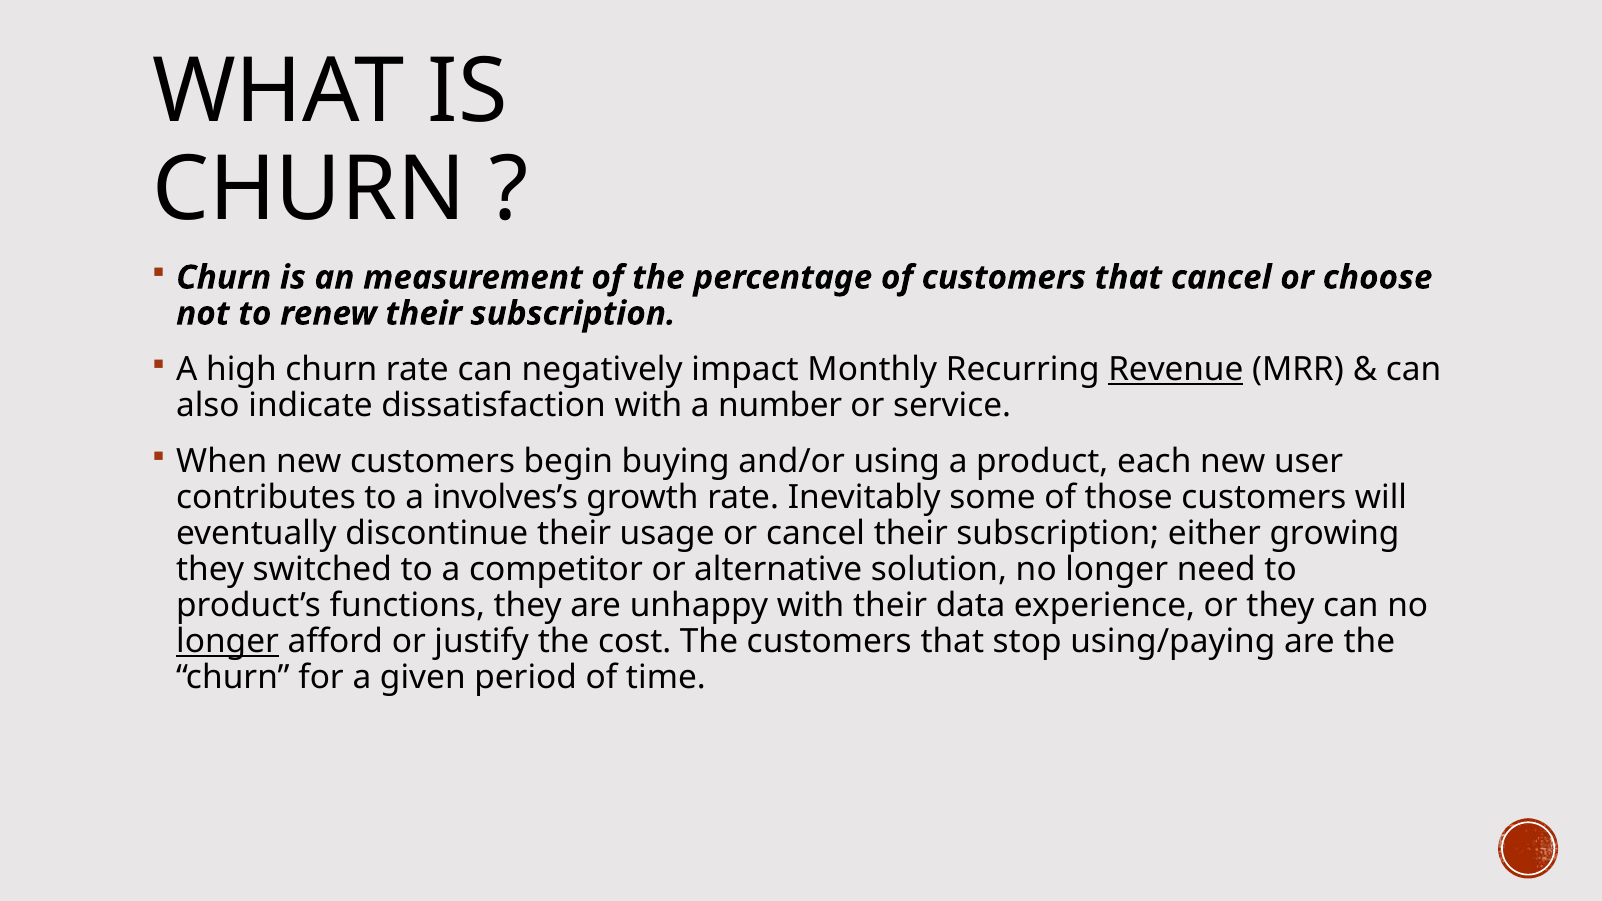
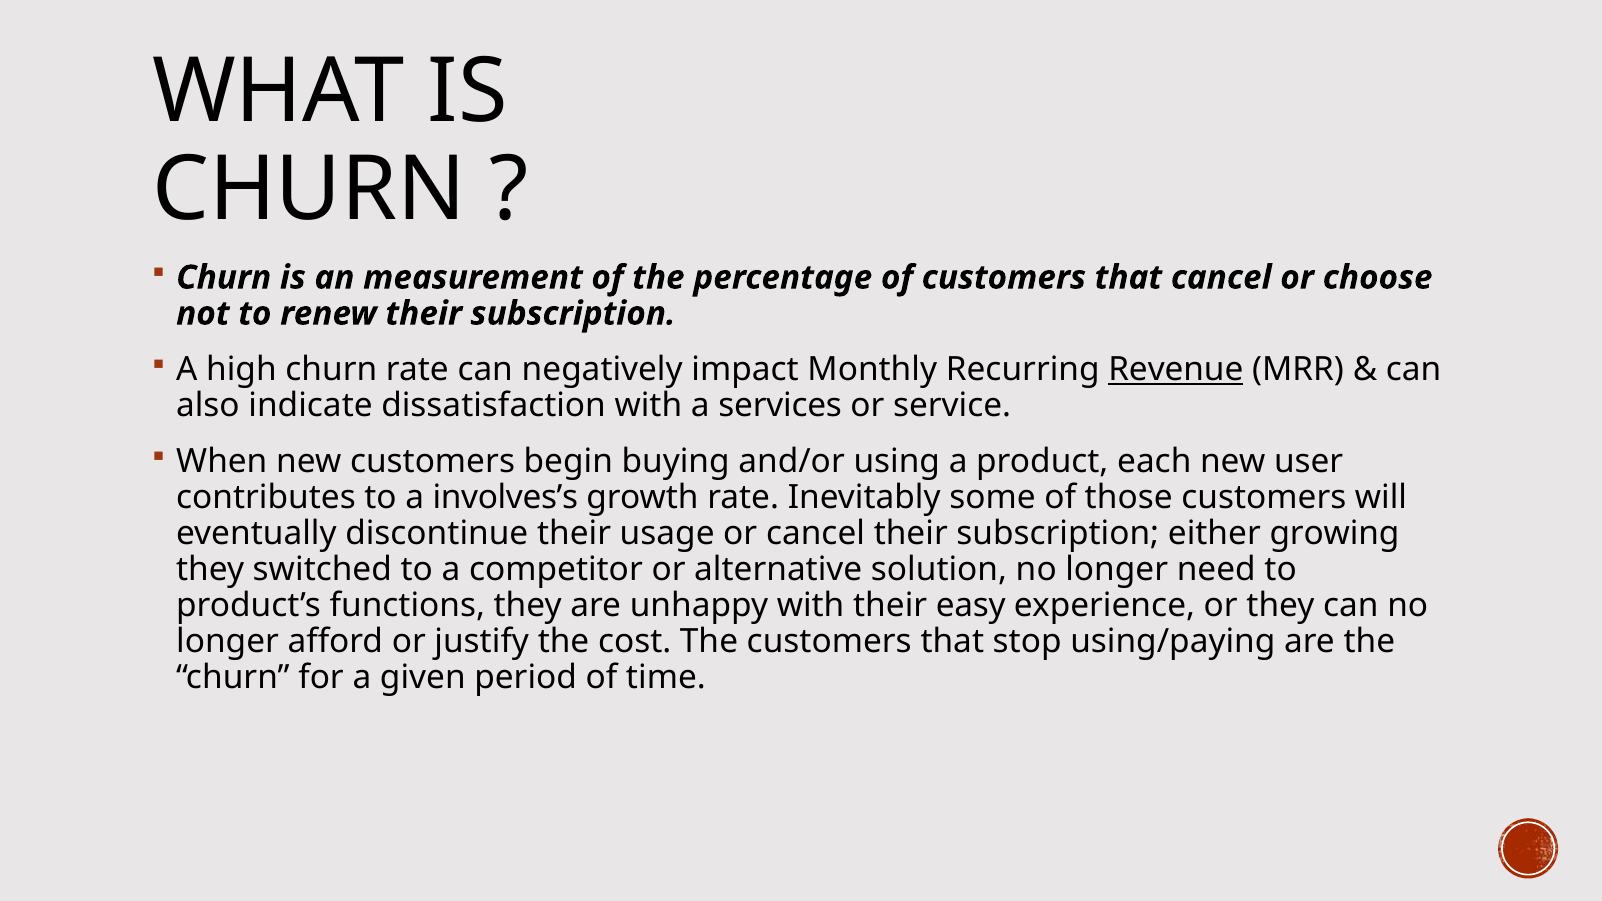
number: number -> services (780, 406)
data: data -> easy (971, 606)
longer underline: present -> none (228, 642)
